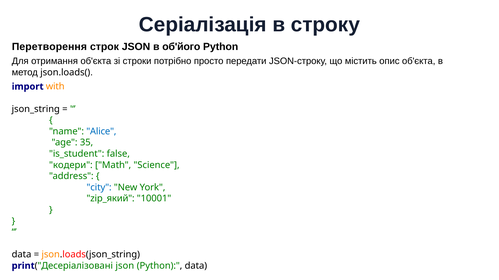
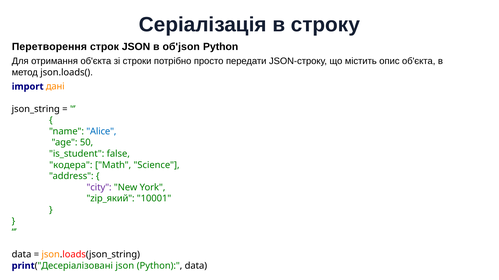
об'його: об'його -> об'json (181, 47)
with: with -> дані (55, 87)
35: 35 -> 50 (87, 143)
кодери: кодери -> кодера (71, 165)
city colour: blue -> purple (99, 188)
